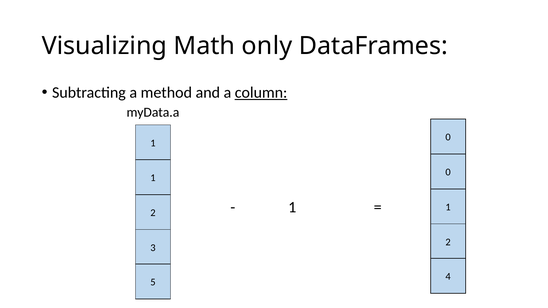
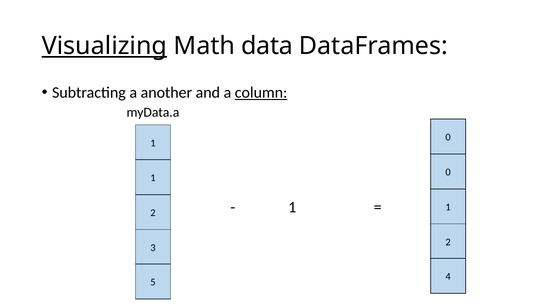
Visualizing underline: none -> present (104, 46)
only: only -> data (267, 46)
method: method -> another (166, 93)
